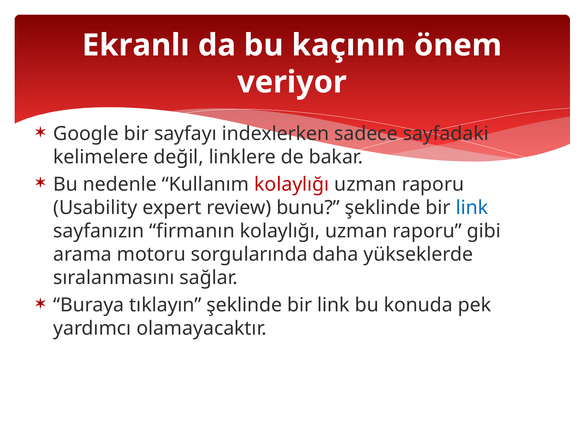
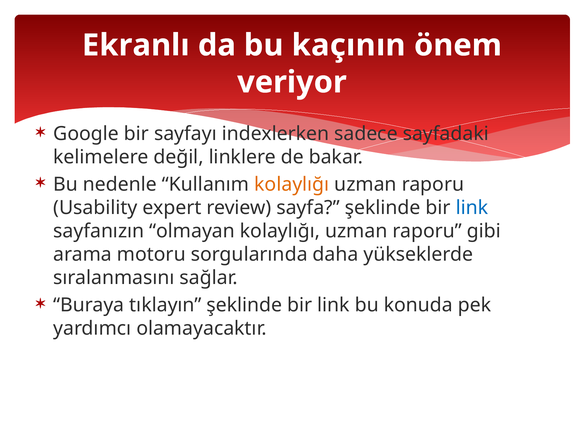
kolaylığı colour: red -> orange (292, 184)
bunu: bunu -> sayfa (308, 208)
firmanın: firmanın -> olmayan (192, 231)
